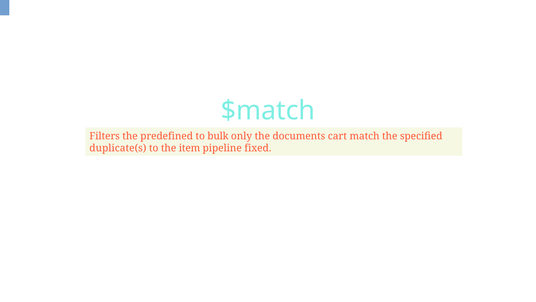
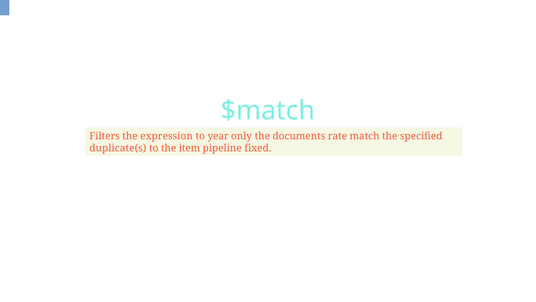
predefined: predefined -> expression (167, 136)
bulk: bulk -> year (218, 136)
cart: cart -> rate (337, 136)
